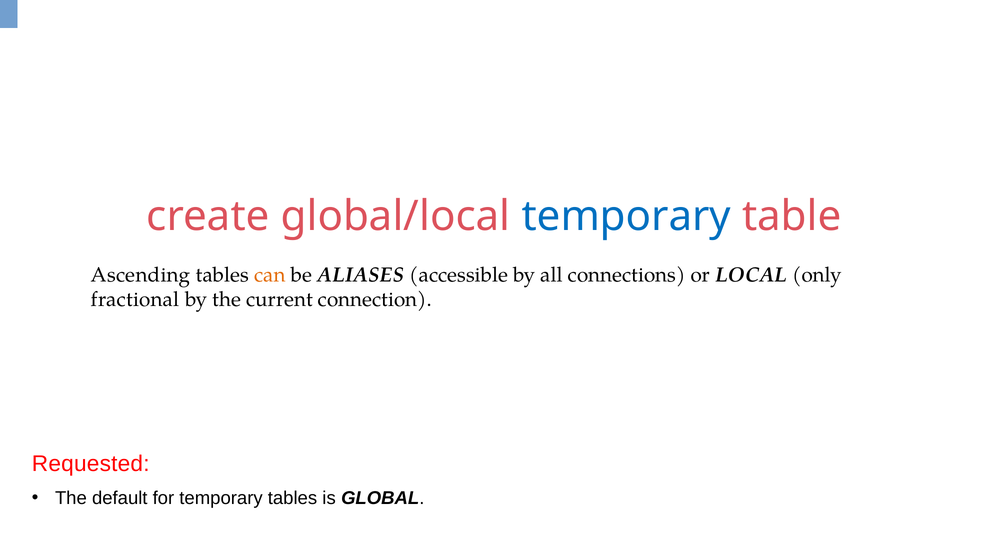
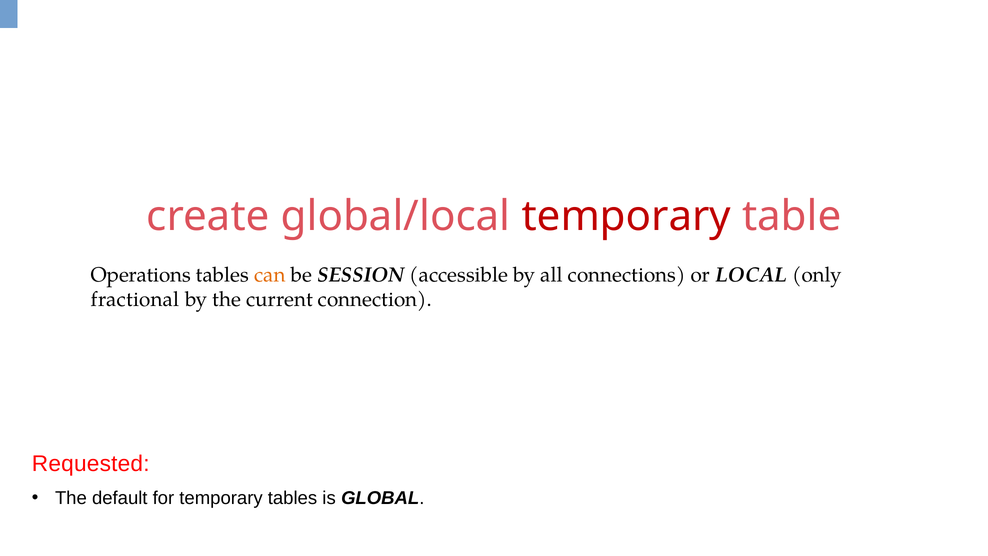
temporary colour: blue -> red (626, 216)
Ascending: Ascending -> Operations (141, 275)
ALIASES: ALIASES -> SESSION (361, 275)
